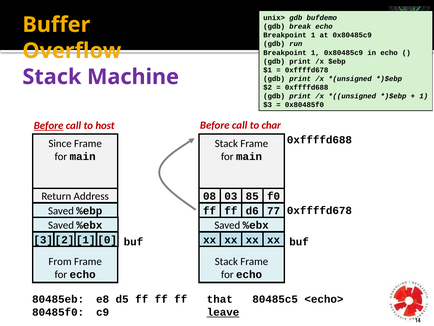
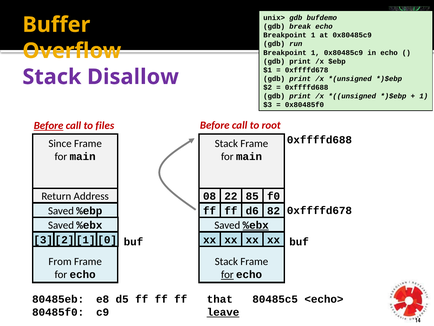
Machine: Machine -> Disallow (133, 77)
host: host -> files (105, 125)
char: char -> root (271, 125)
03: 03 -> 22 (231, 196)
77: 77 -> 82 (274, 211)
%ebx underline: none -> present (256, 225)
for underline: none -> present (227, 274)
